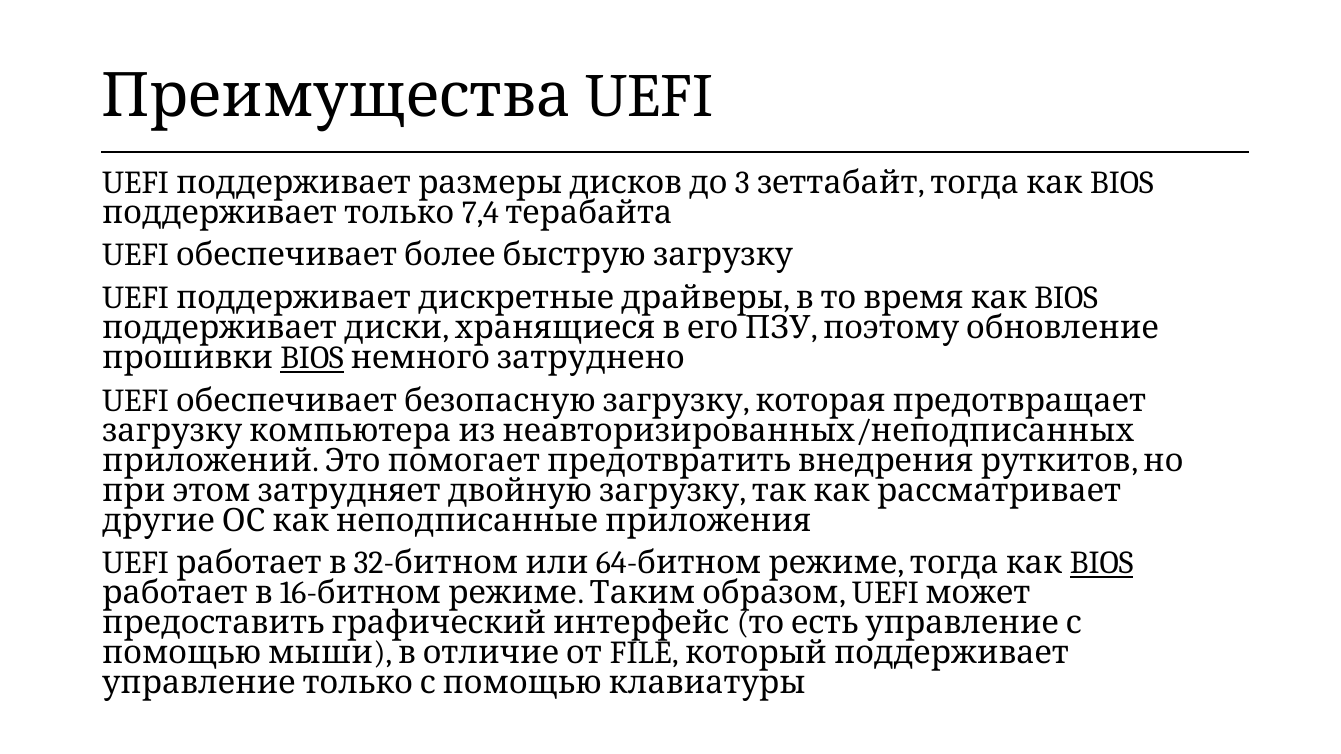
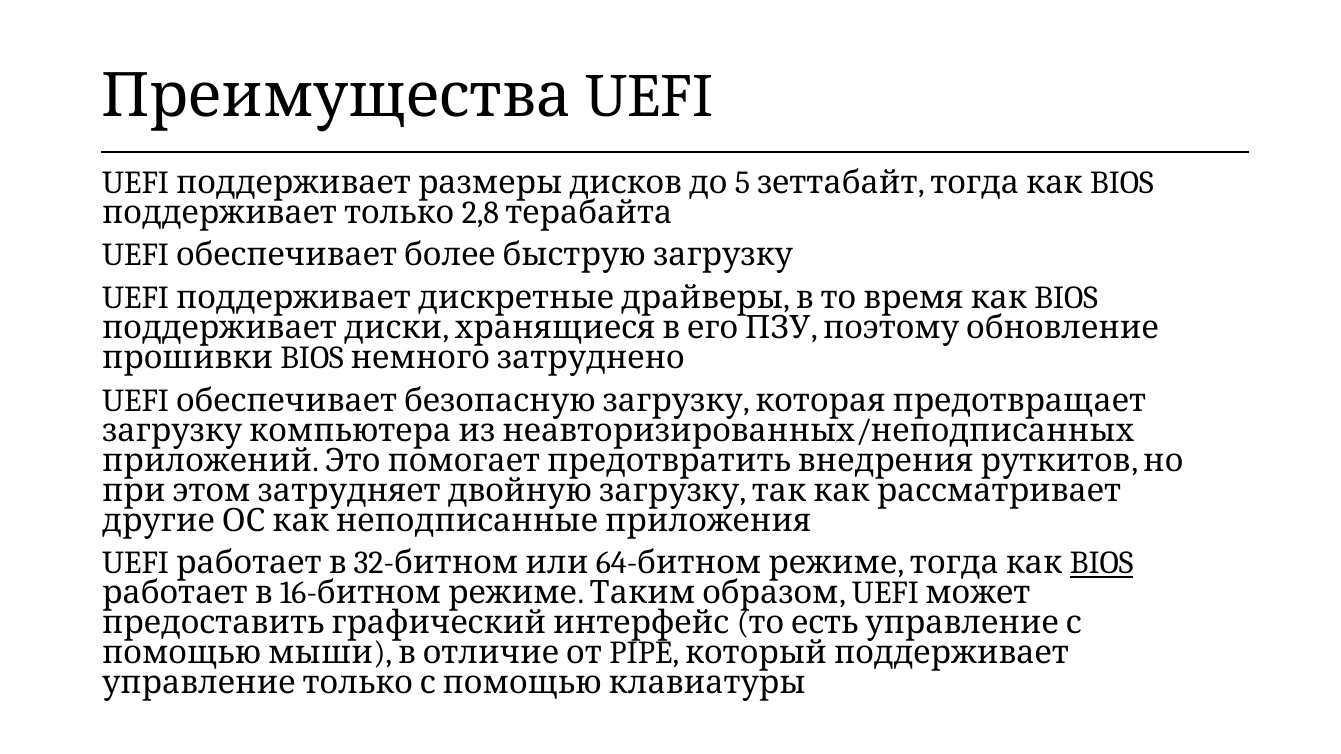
3: 3 -> 5 (742, 183)
7,4: 7,4 -> 2,8 (480, 213)
BIOS underline: present -> none (312, 358)
FILE: FILE -> PIPE (644, 653)
